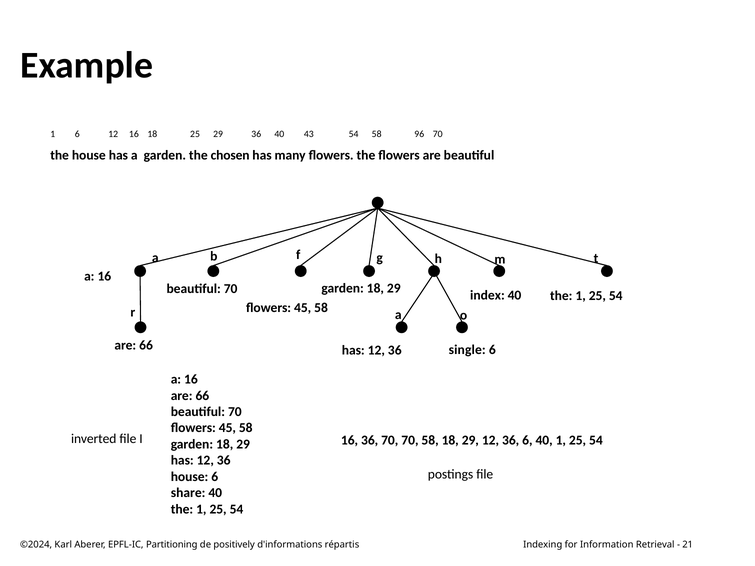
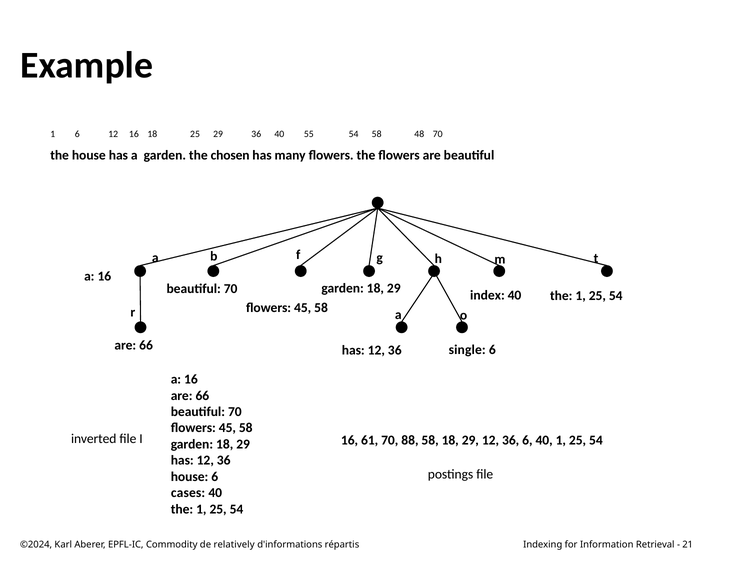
43: 43 -> 55 (309, 134)
96: 96 -> 48 (419, 134)
16 36: 36 -> 61 (370, 440)
70 70: 70 -> 88 (410, 440)
share: share -> cases (188, 493)
Partitioning: Partitioning -> Commodity (172, 545)
positively: positively -> relatively (234, 545)
